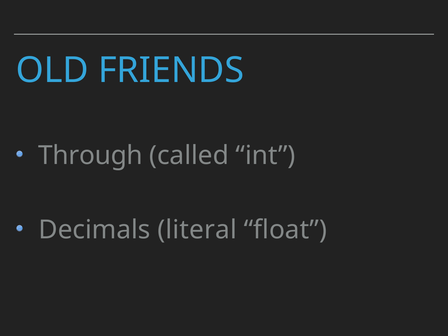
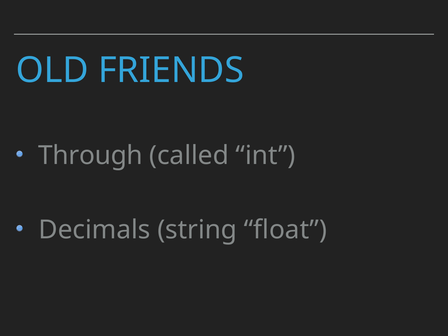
literal: literal -> string (197, 230)
